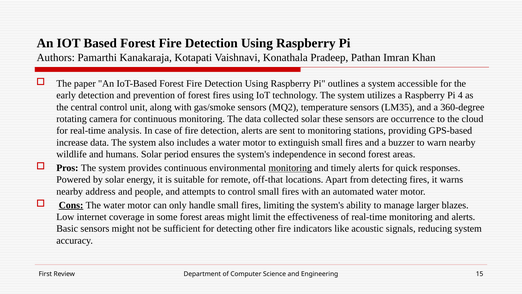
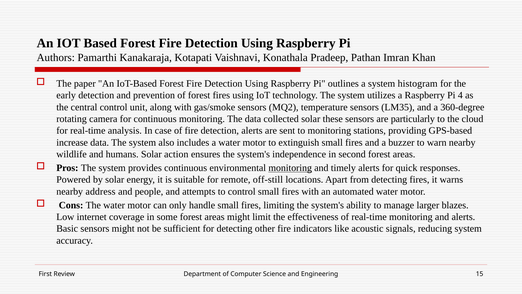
accessible: accessible -> histogram (418, 84)
occurrence: occurrence -> particularly (413, 119)
period: period -> action (176, 154)
off-that: off-that -> off-still (268, 179)
Cons underline: present -> none (71, 205)
